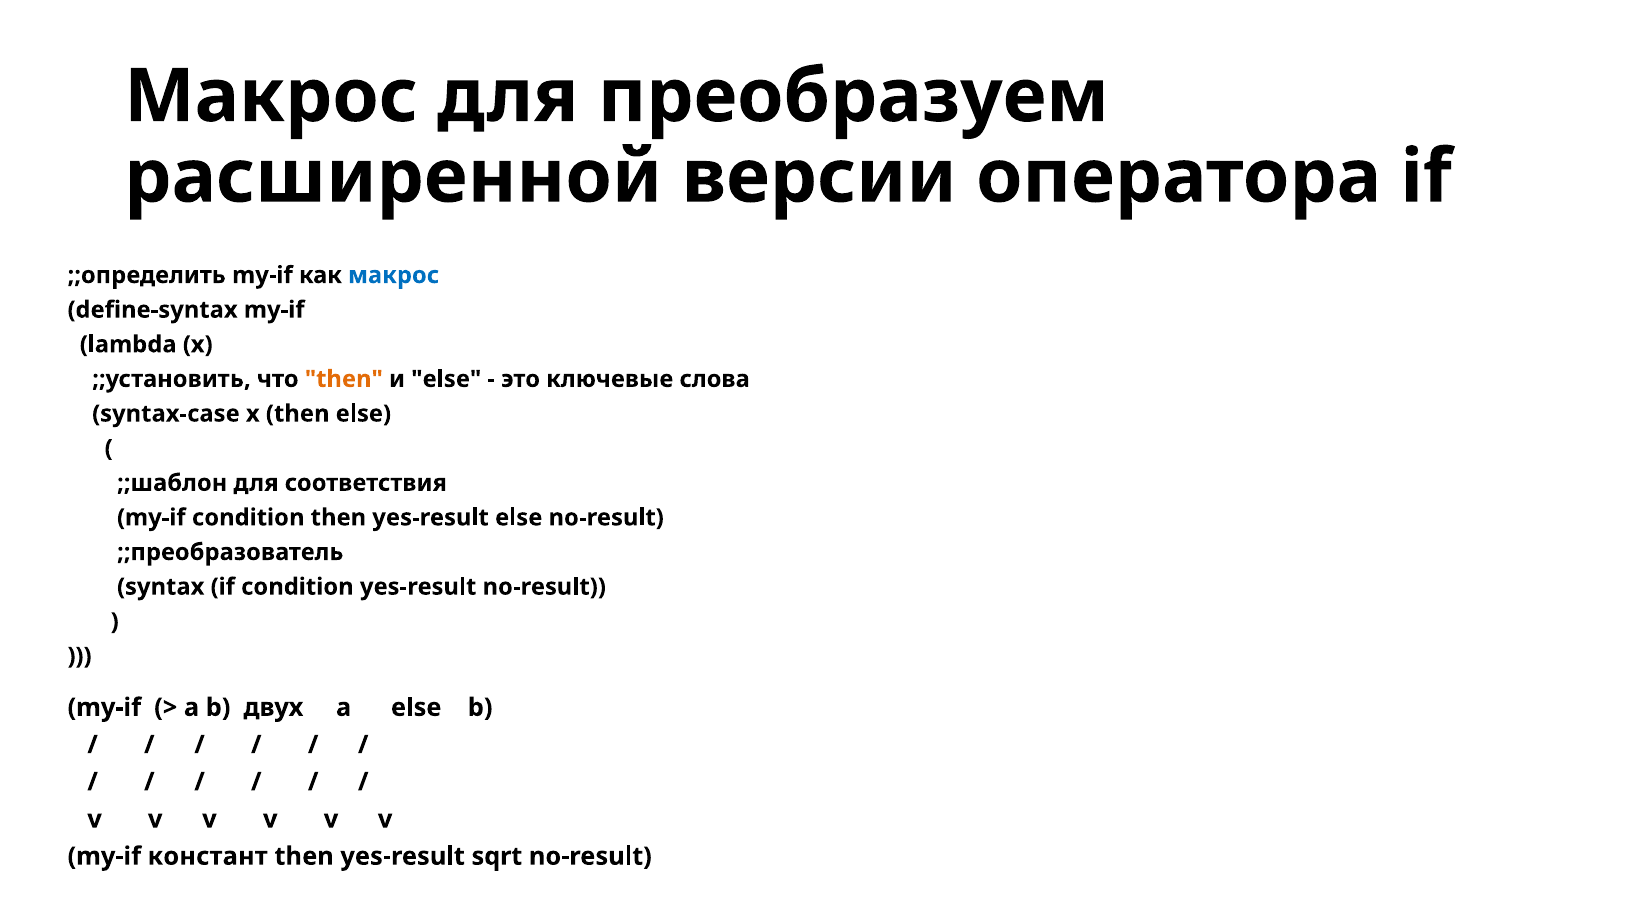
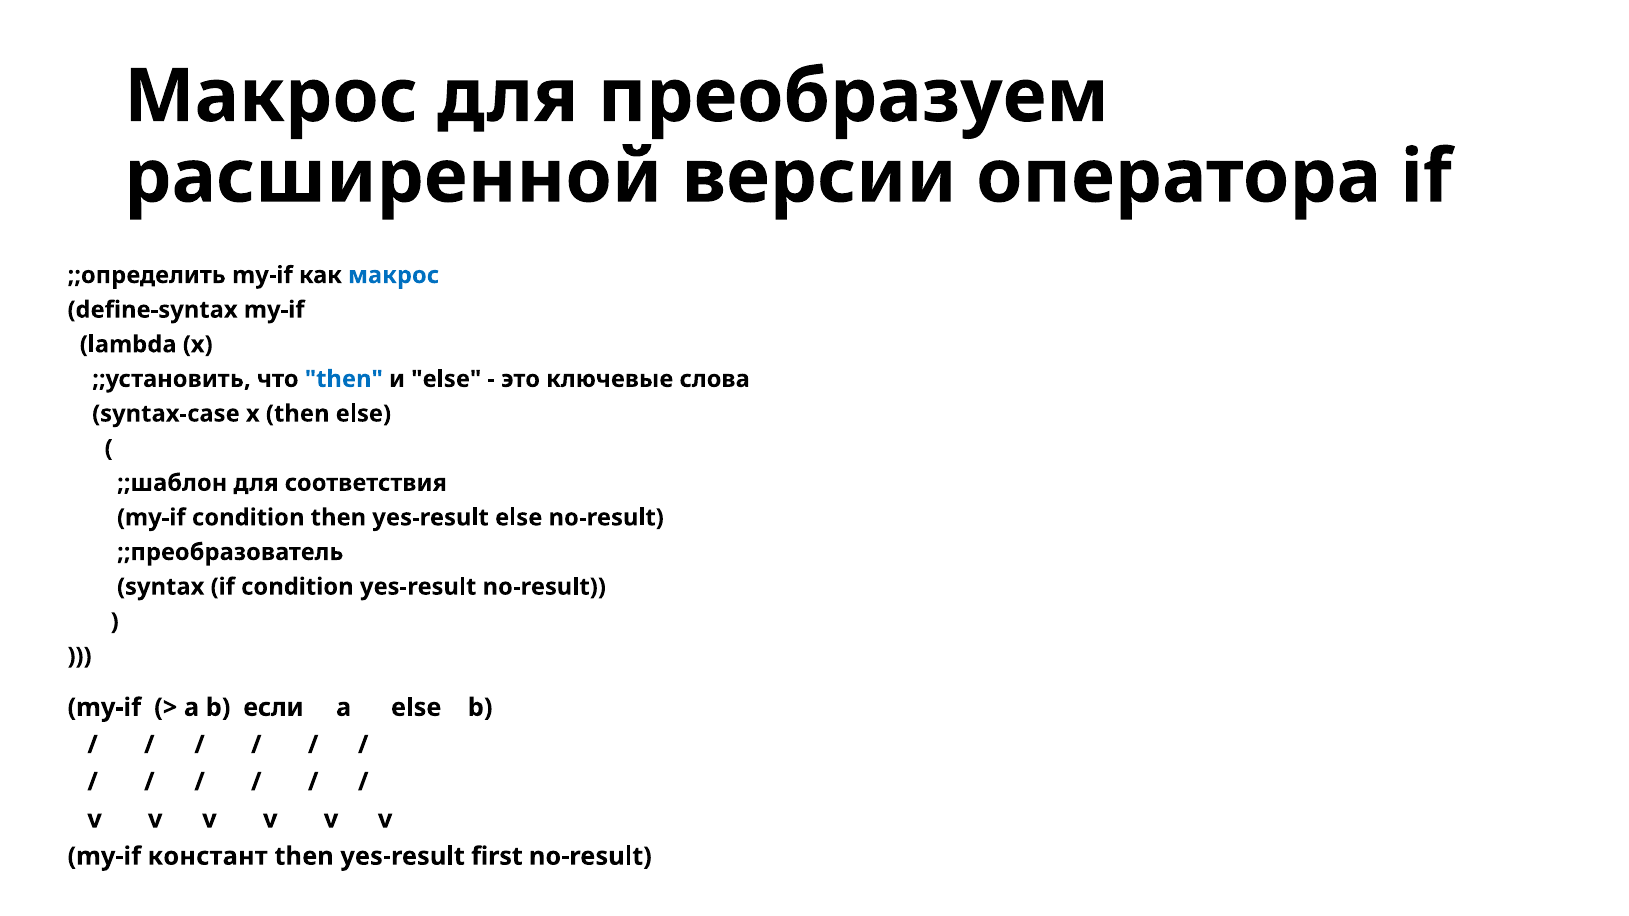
then colour: orange -> blue (344, 379)
двух: двух -> если (273, 708)
sqrt: sqrt -> first (497, 857)
